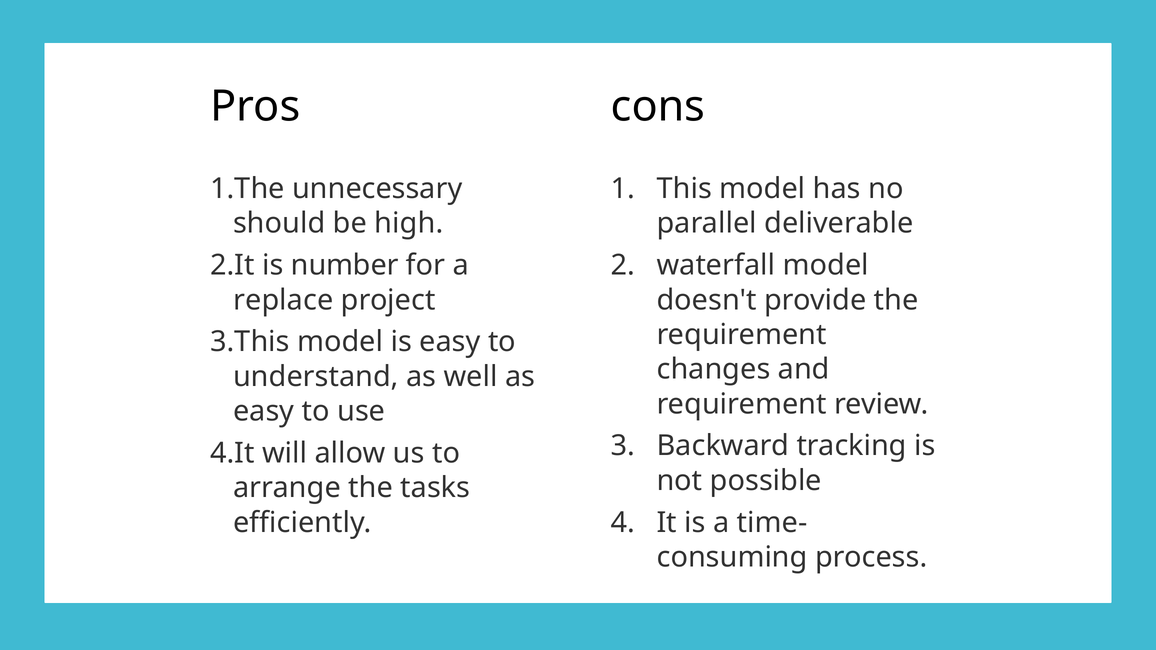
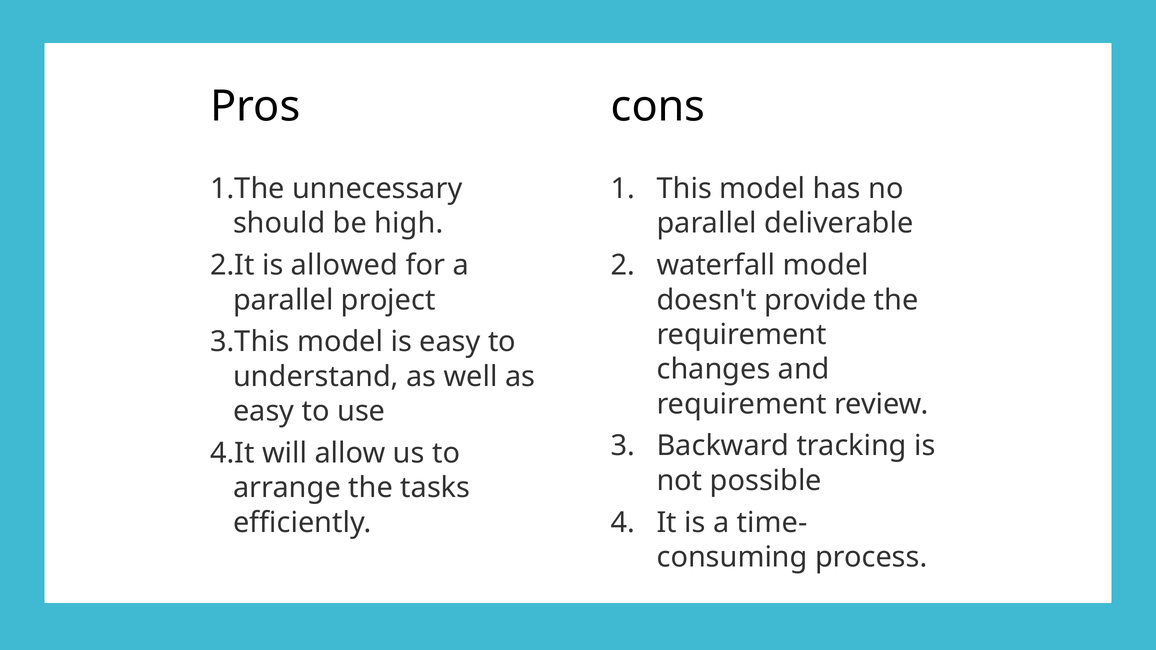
number: number -> allowed (344, 265)
replace: replace -> parallel (283, 300)
